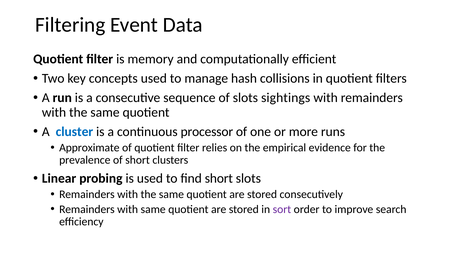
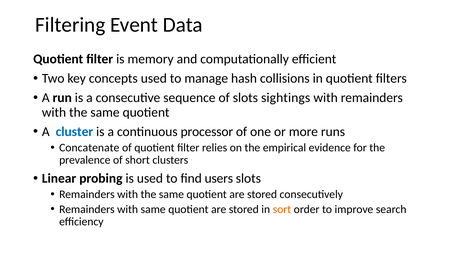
Approximate: Approximate -> Concatenate (89, 148)
find short: short -> users (219, 178)
sort colour: purple -> orange (282, 209)
